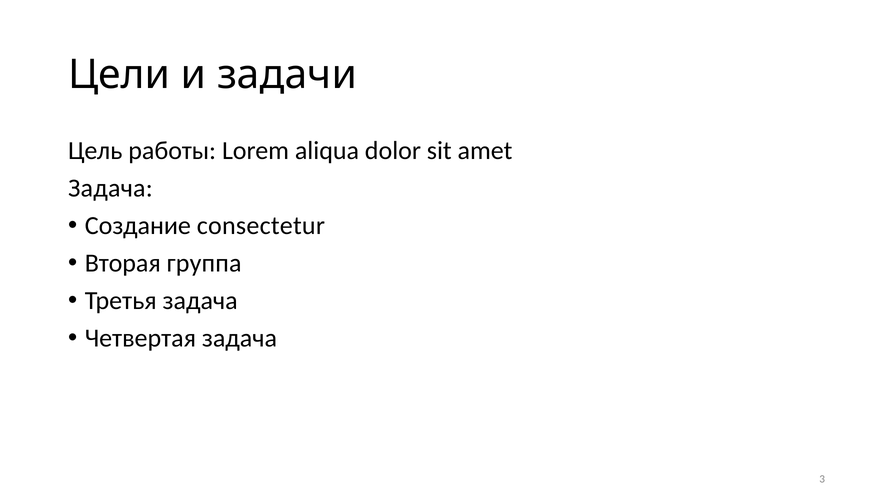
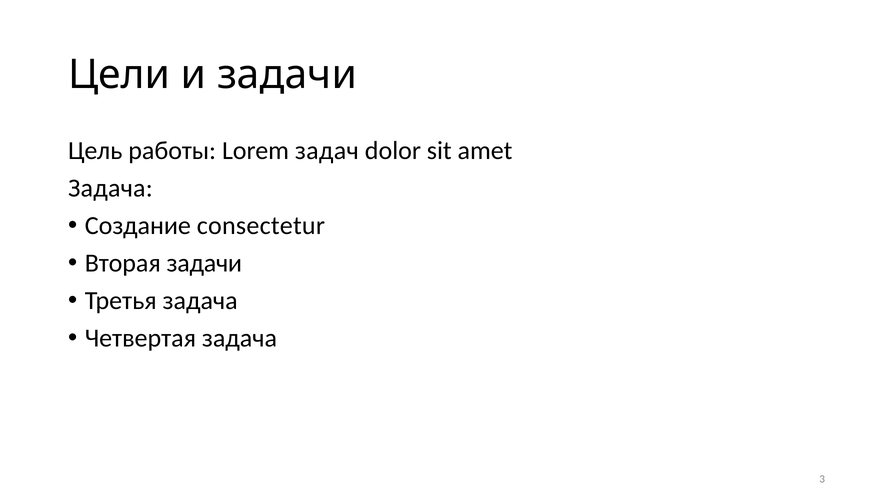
aliqua: aliqua -> задач (327, 151)
Вторая группа: группа -> задачи (204, 263)
